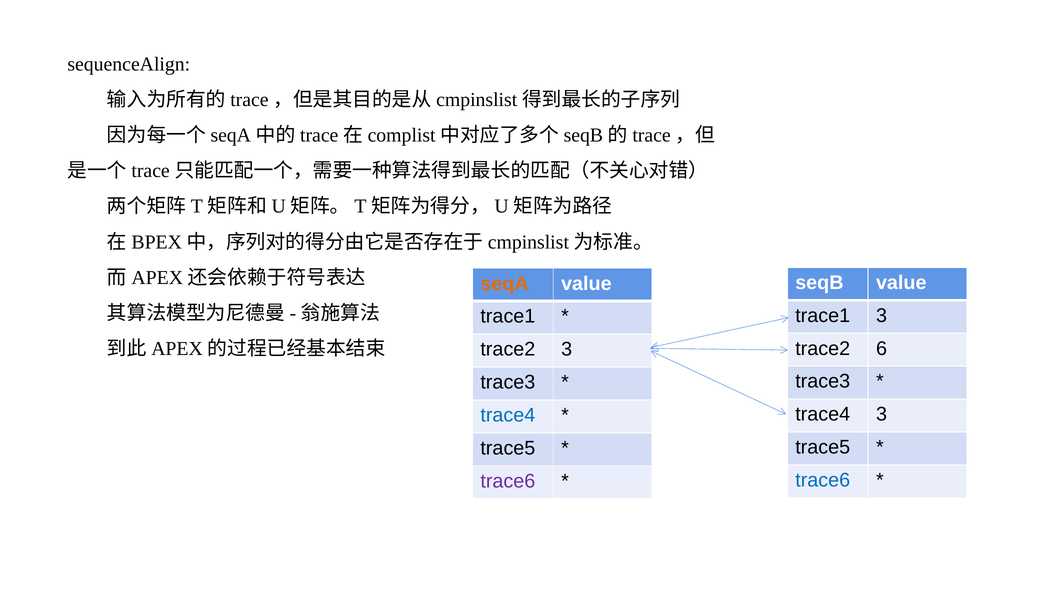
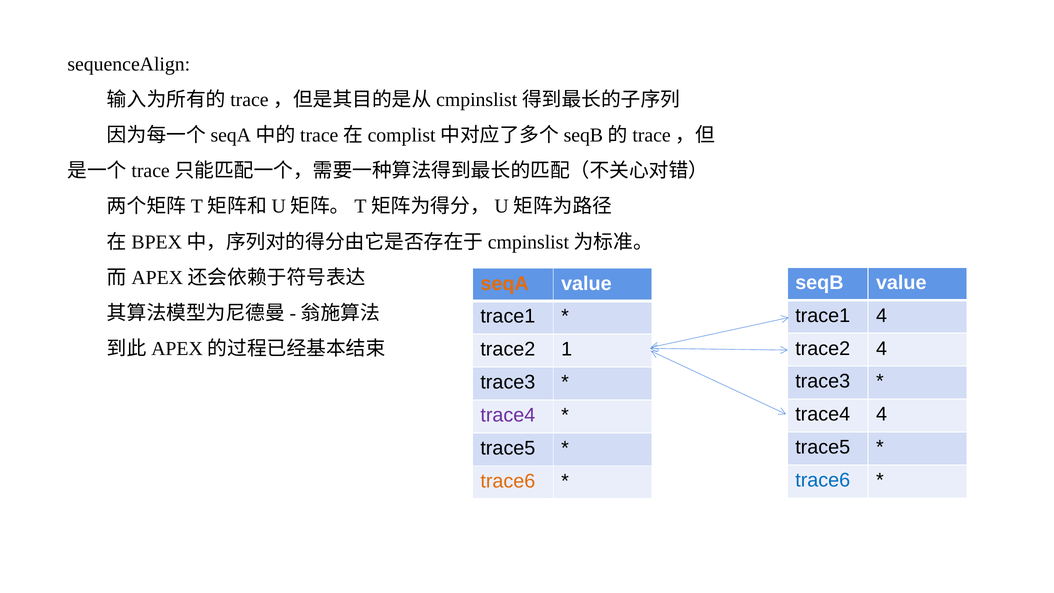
trace1 3: 3 -> 4 (882, 316)
trace2 6: 6 -> 4 (882, 348)
trace2 3: 3 -> 1 (567, 349)
trace4 3: 3 -> 4 (882, 414)
trace4 colour: blue -> purple (508, 415)
trace6 colour: purple -> orange (508, 481)
